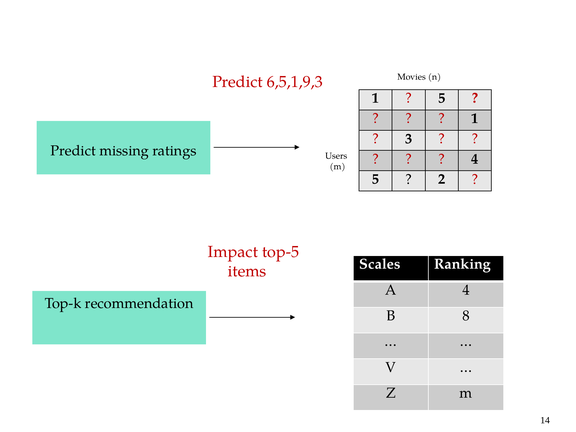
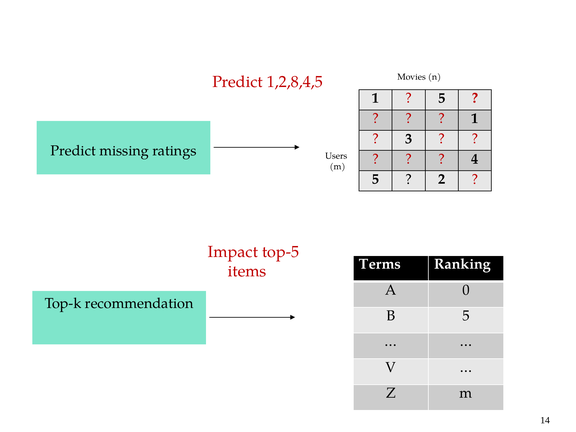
6,5,1,9,3: 6,5,1,9,3 -> 1,2,8,4,5 (295, 82)
Scales: Scales -> Terms (380, 264)
A 4: 4 -> 0 (466, 290)
B 8: 8 -> 5 (466, 316)
